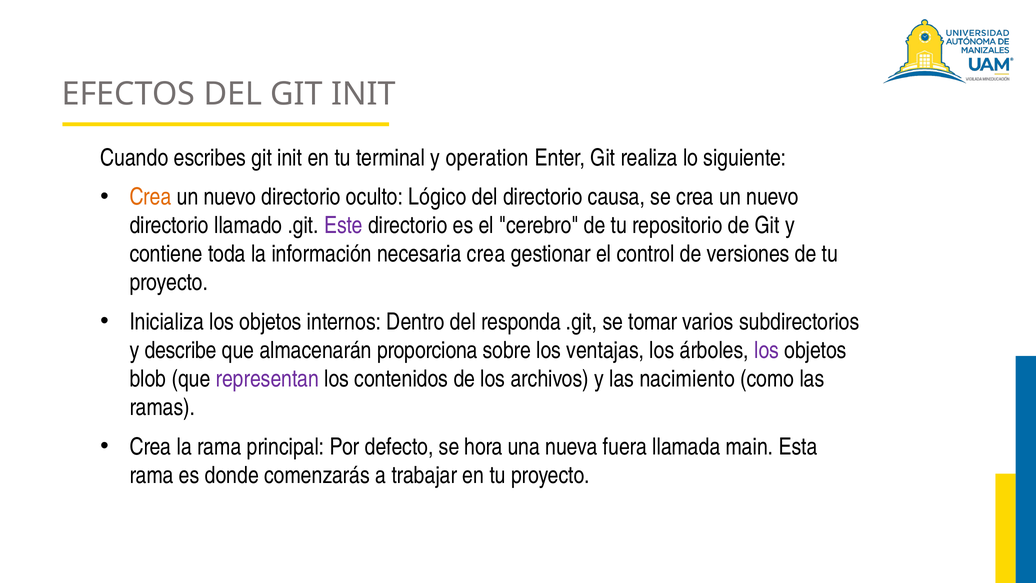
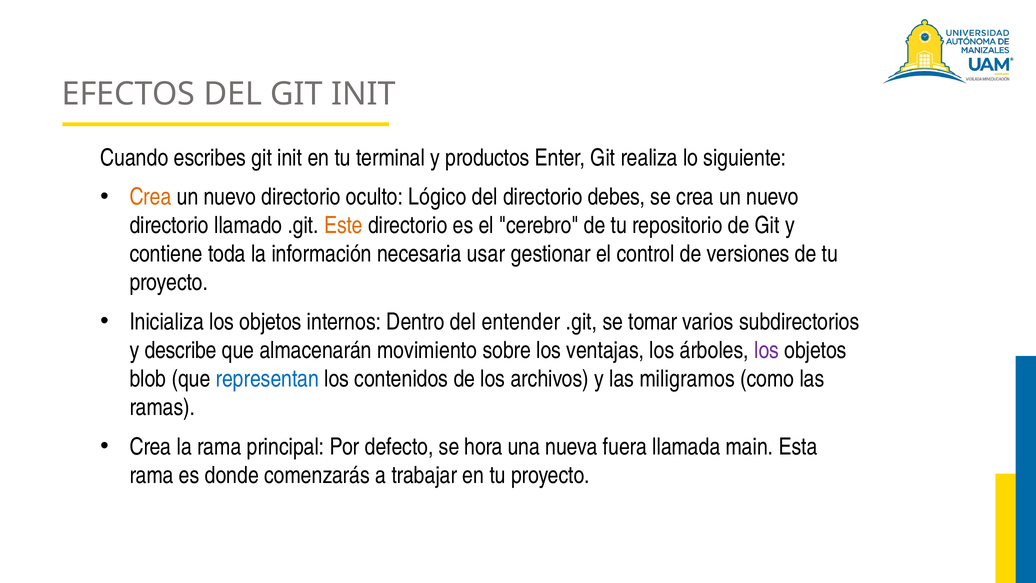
operation: operation -> productos (487, 158)
causa: causa -> debes (617, 197)
Este colour: purple -> orange (343, 226)
necesaria crea: crea -> usar (486, 254)
responda: responda -> entender (521, 322)
proporciona: proporciona -> movimiento (427, 350)
representan colour: purple -> blue (267, 379)
nacimiento: nacimiento -> miligramos (687, 379)
